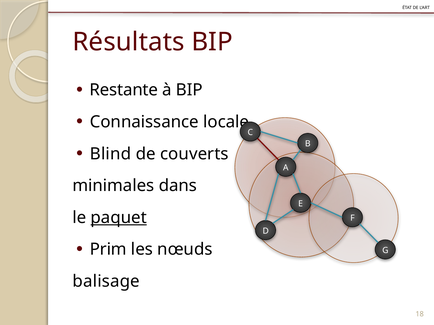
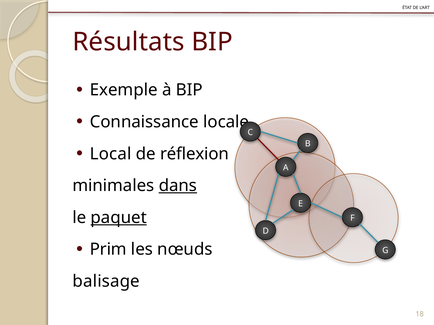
Restante: Restante -> Exemple (124, 90)
Blind: Blind -> Local (111, 154)
couverts: couverts -> réflexion (194, 154)
dans underline: none -> present (178, 186)
